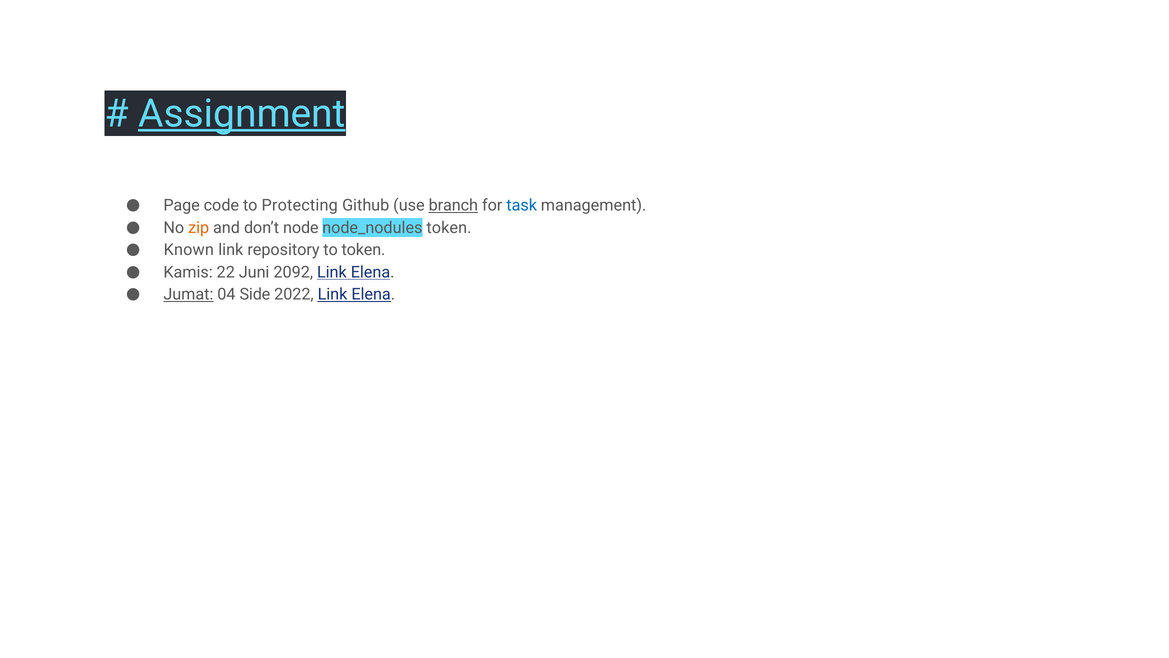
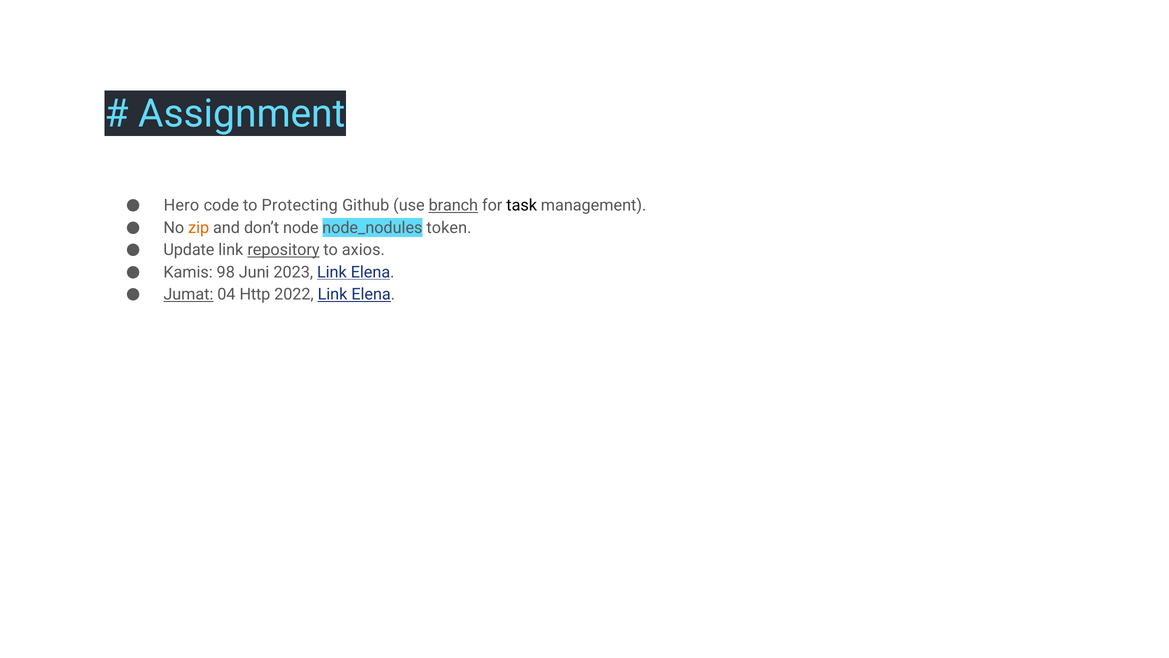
Assignment underline: present -> none (242, 114)
Page: Page -> Hero (181, 205)
task colour: blue -> black (522, 205)
Known: Known -> Update (189, 250)
repository underline: none -> present (283, 250)
to token: token -> axios (363, 250)
22: 22 -> 98 (226, 272)
2092: 2092 -> 2023 (293, 272)
Side: Side -> Http (255, 294)
